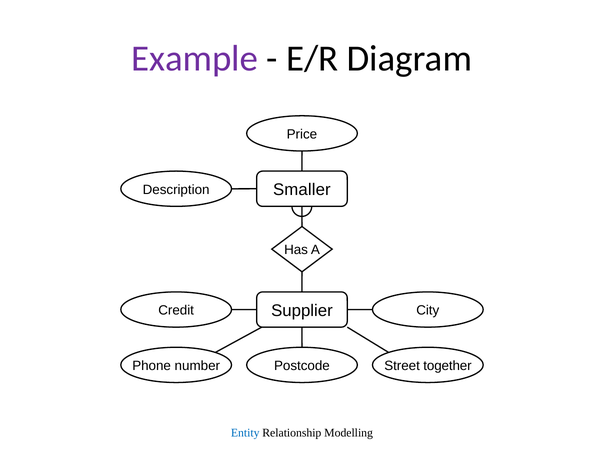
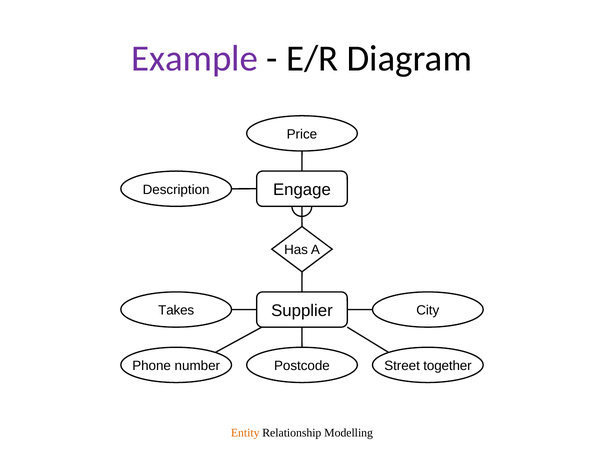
Smaller: Smaller -> Engage (302, 190)
Credit: Credit -> Takes (176, 310)
Entity colour: blue -> orange (245, 433)
